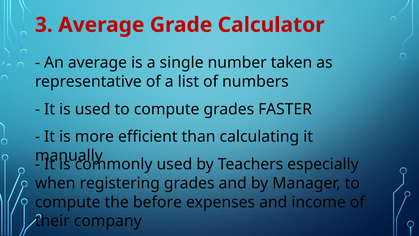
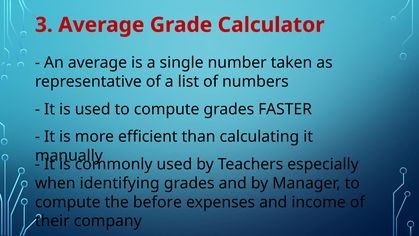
registering: registering -> identifying (120, 183)
